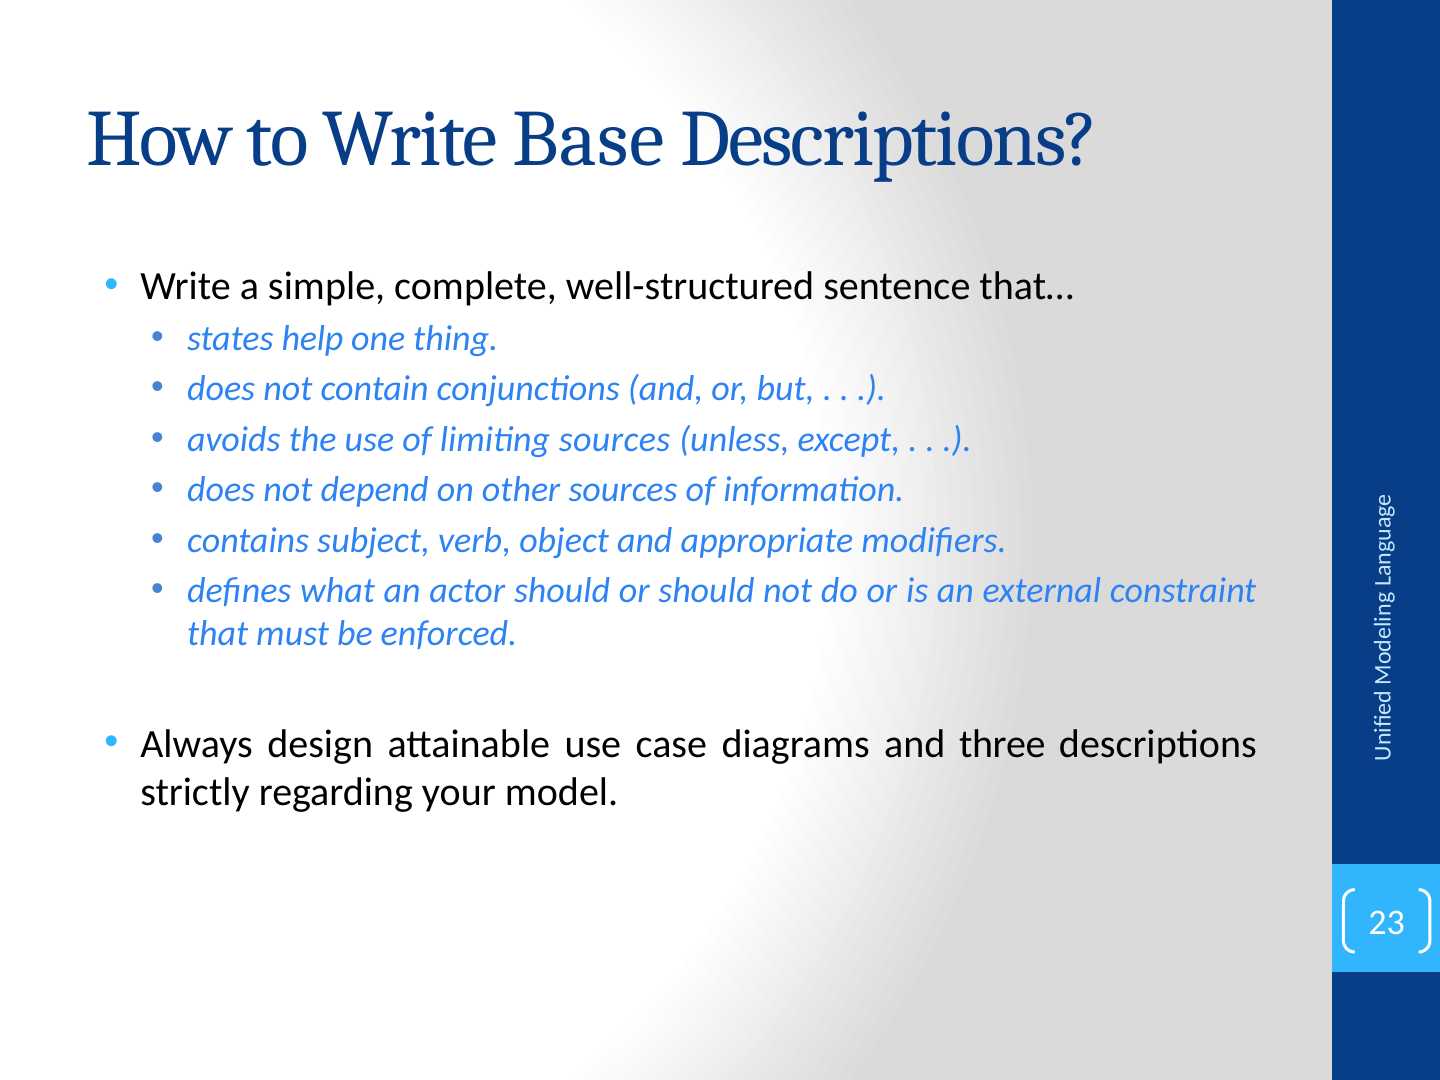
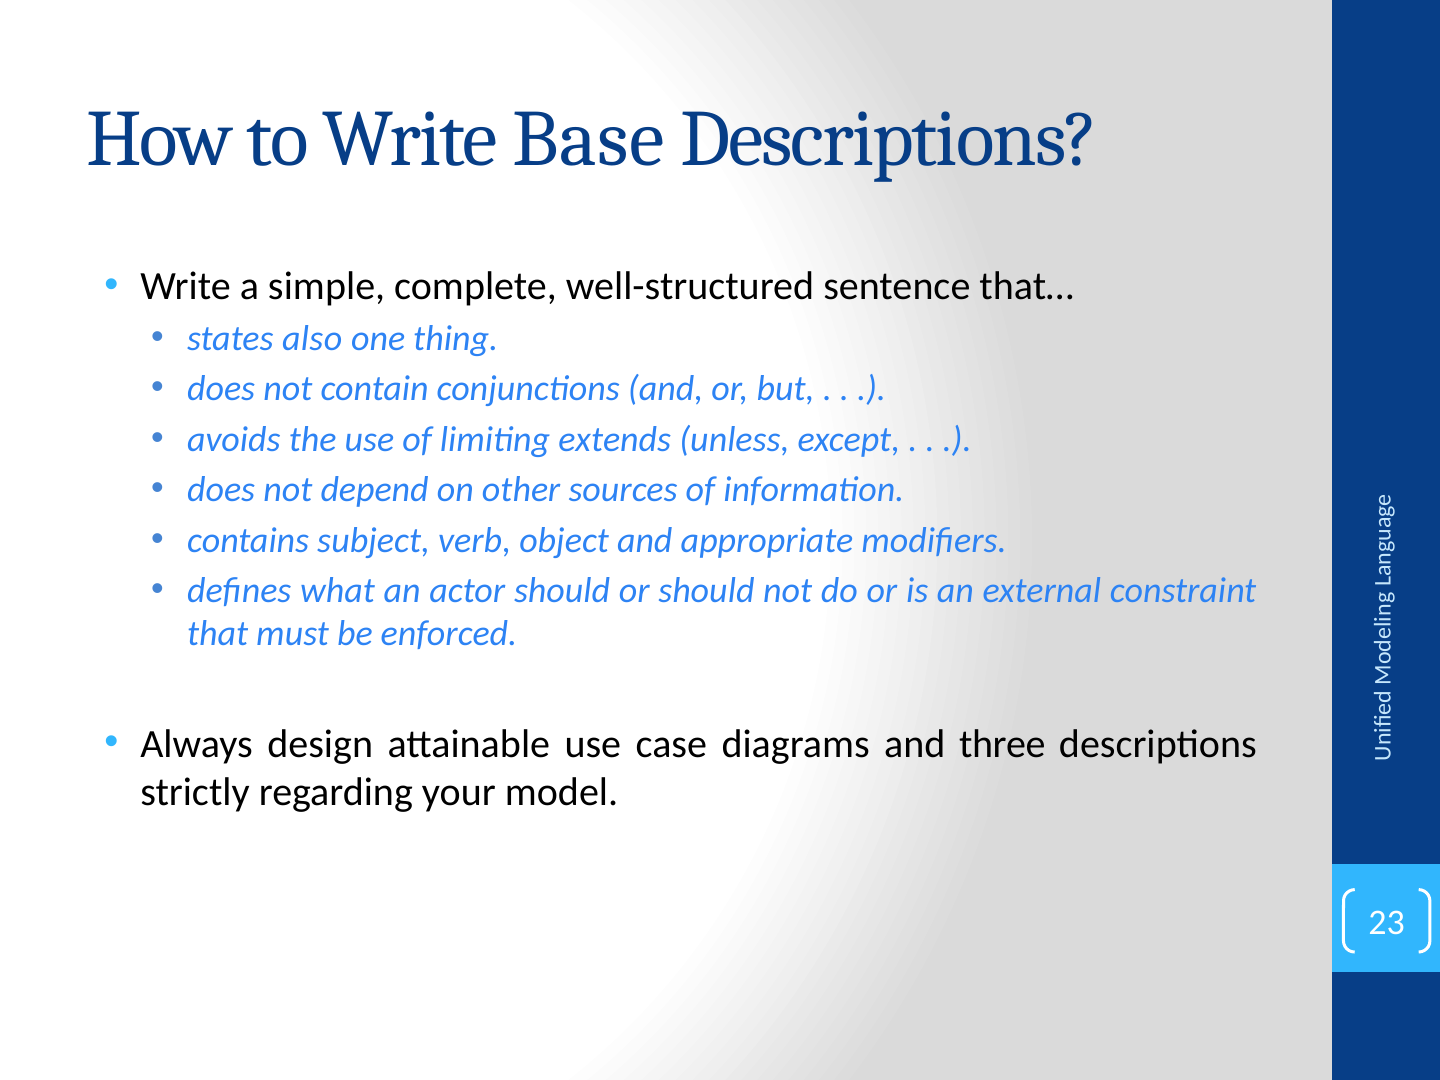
help: help -> also (312, 339)
limiting sources: sources -> extends (615, 439)
